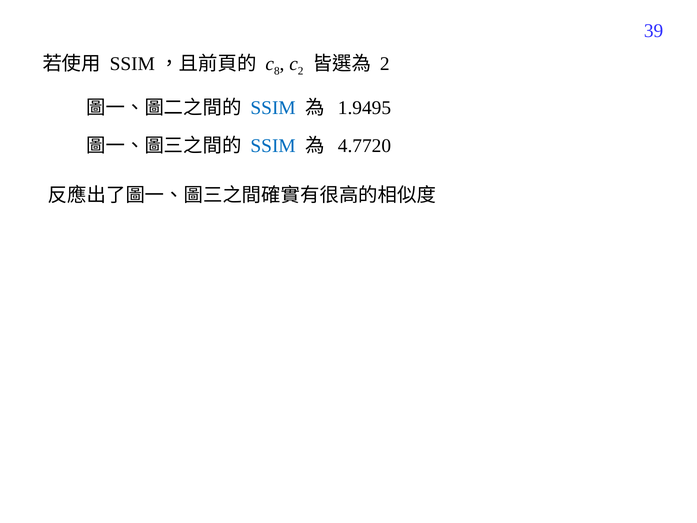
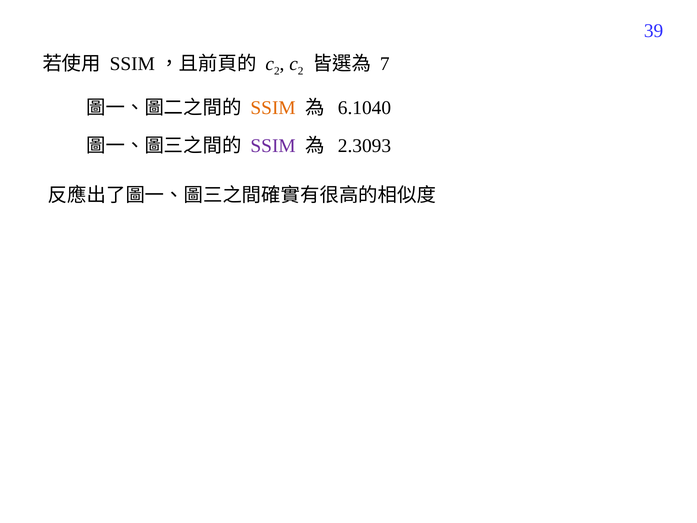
8: 8 -> 2 (277, 71)
2: 2 -> 7 (385, 64)
SSIM colour: blue -> orange (273, 108)
1.9495: 1.9495 -> 6.1040 (364, 108)
SSIM colour: blue -> purple (273, 146)
4.7720: 4.7720 -> 2.3093 (364, 146)
